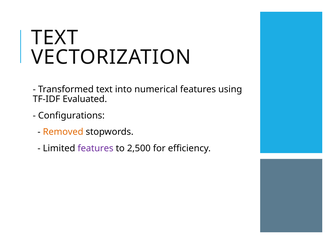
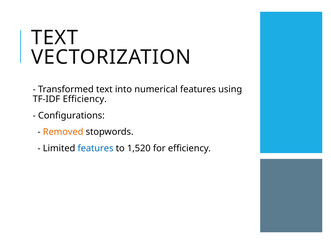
TF-IDF Evaluated: Evaluated -> Efficiency (85, 99)
features colour: purple -> blue (96, 148)
2,500: 2,500 -> 1,520 (139, 148)
